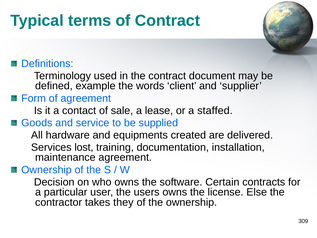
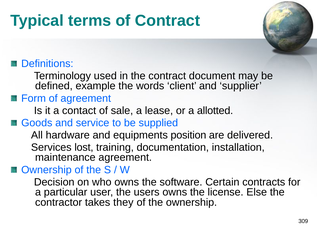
staffed: staffed -> allotted (215, 110)
created: created -> position (188, 135)
